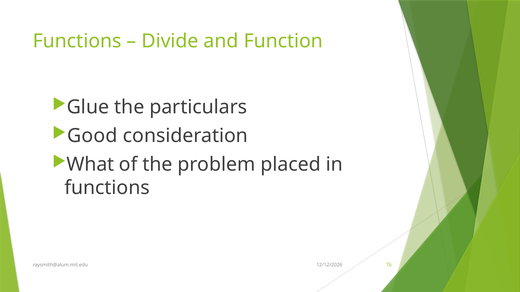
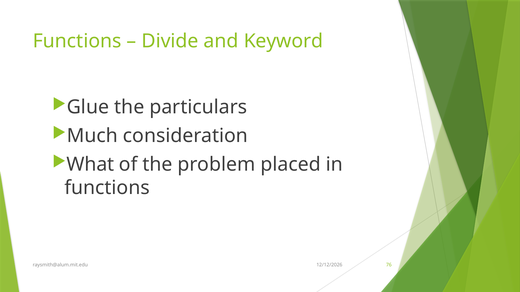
Function: Function -> Keyword (283, 41)
Good: Good -> Much (92, 136)
